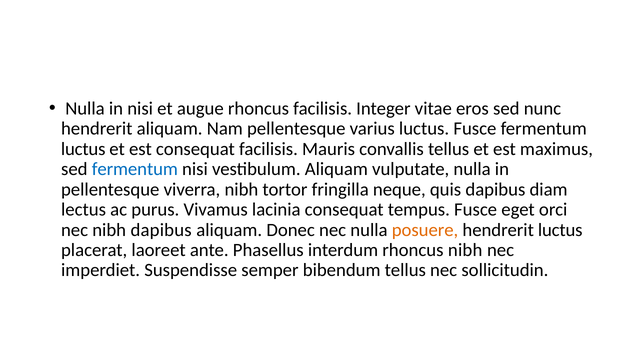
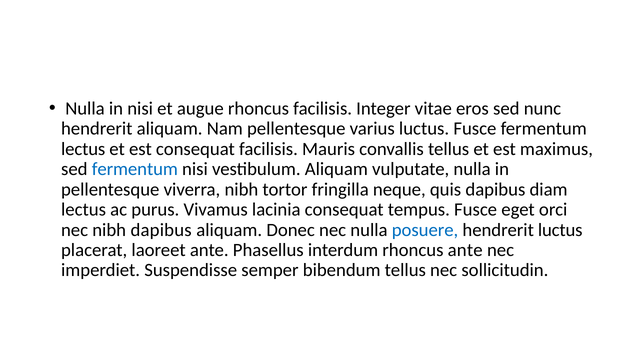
luctus: luctus -> lectus (83, 149)
posuere colour: orange -> blue (425, 230)
rhoncus nibh: nibh -> ante (465, 251)
